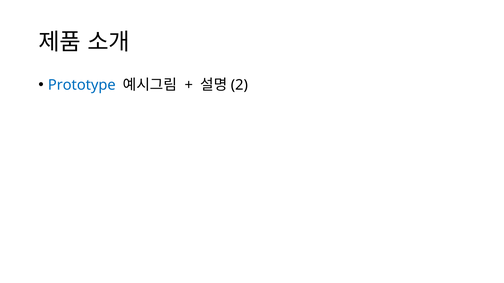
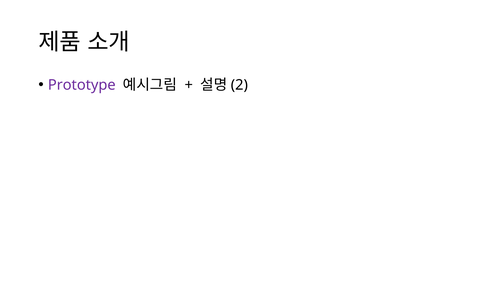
Prototype colour: blue -> purple (82, 85)
